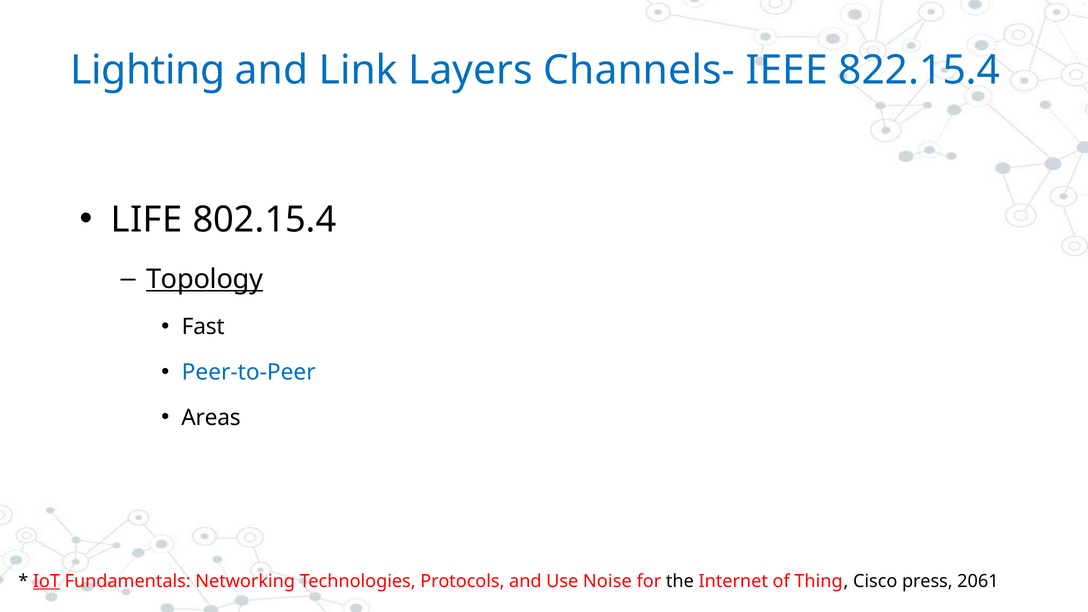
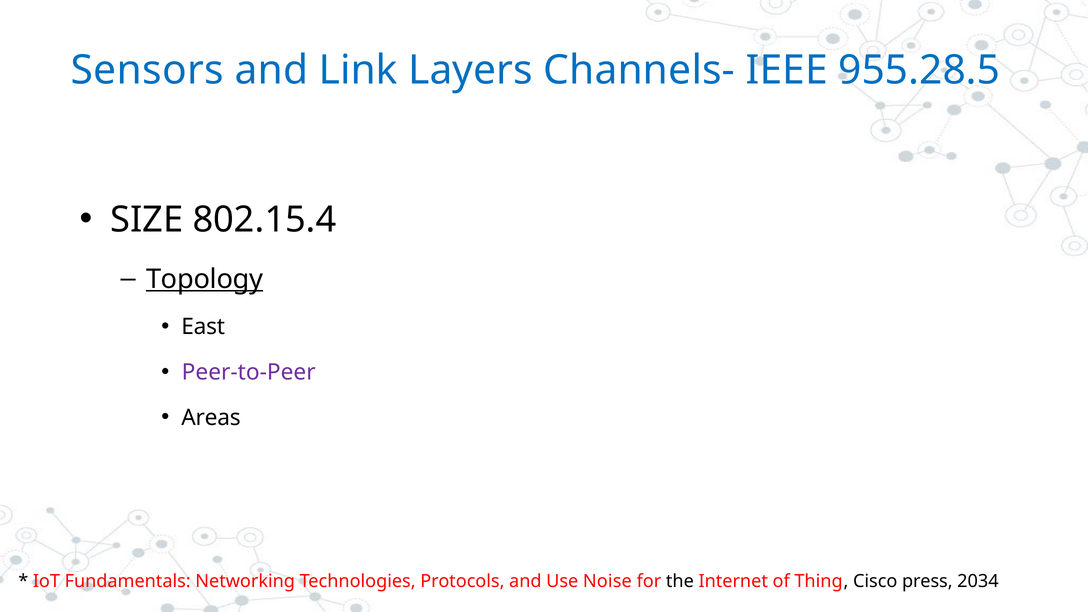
Lighting: Lighting -> Sensors (147, 70)
822.15.4: 822.15.4 -> 955.28.5 (919, 70)
LIFE: LIFE -> SIZE (147, 220)
Fast: Fast -> East (203, 327)
Peer-to-Peer colour: blue -> purple (249, 372)
IoT underline: present -> none (46, 581)
2061: 2061 -> 2034 (978, 581)
